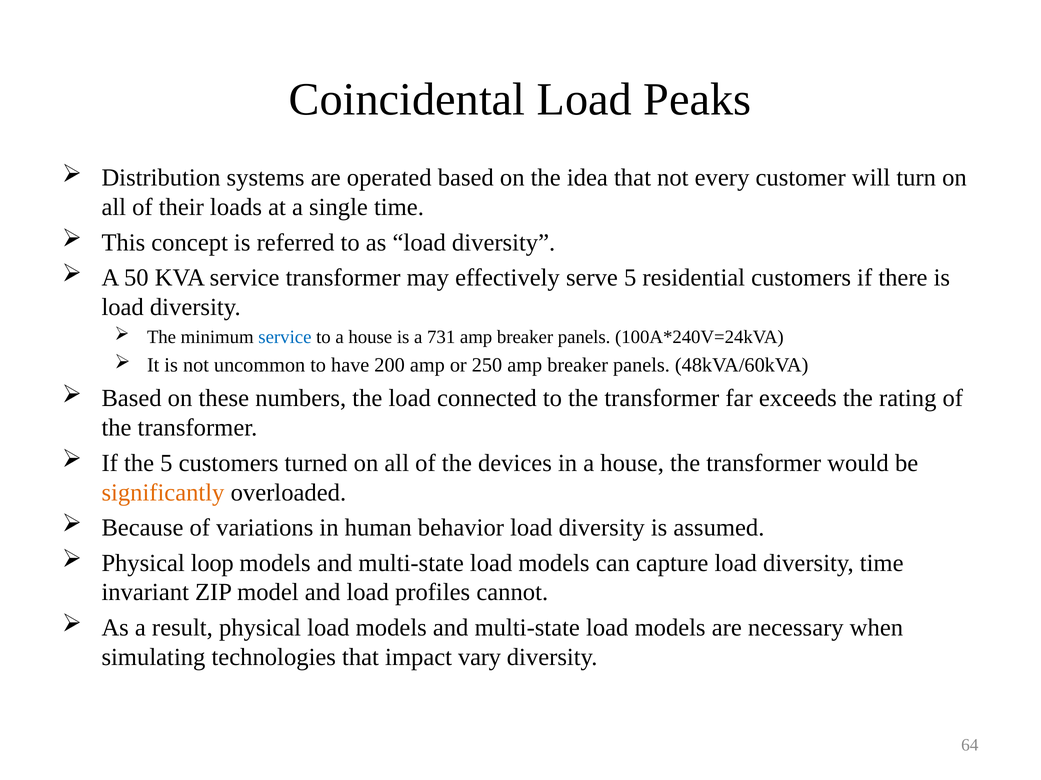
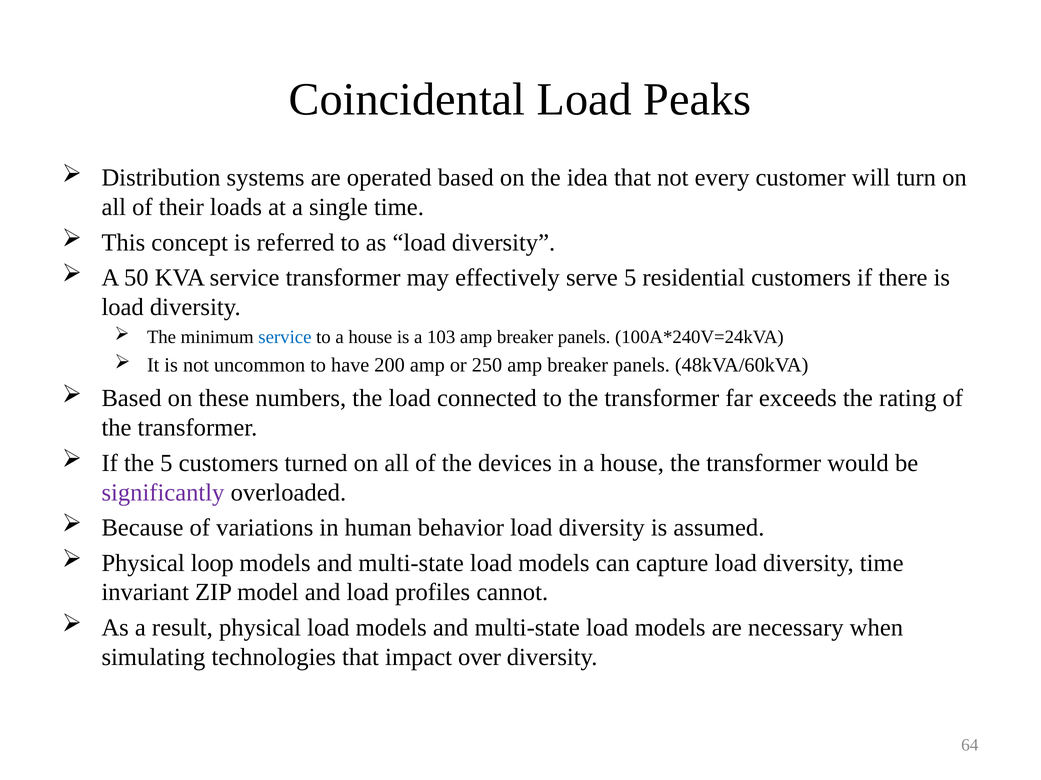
731: 731 -> 103 (441, 337)
significantly colour: orange -> purple (163, 493)
vary: vary -> over (480, 658)
